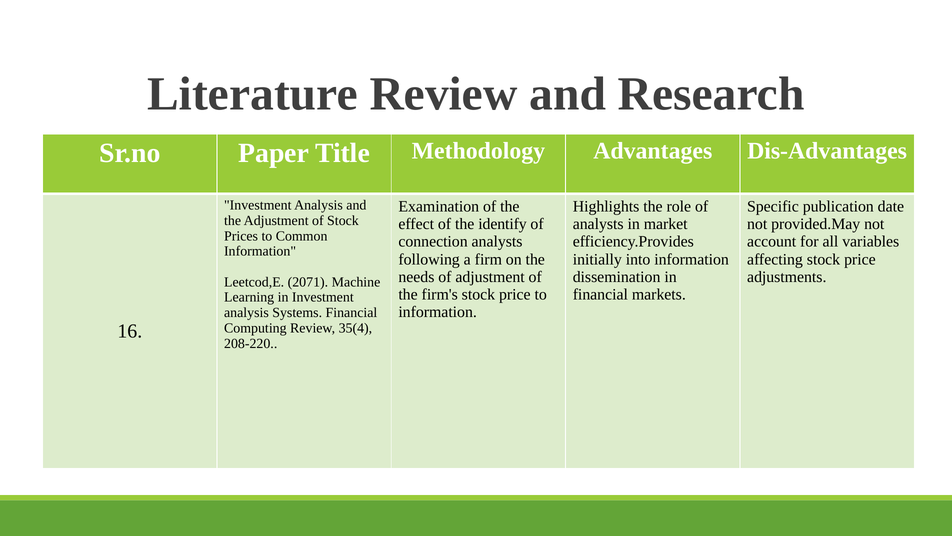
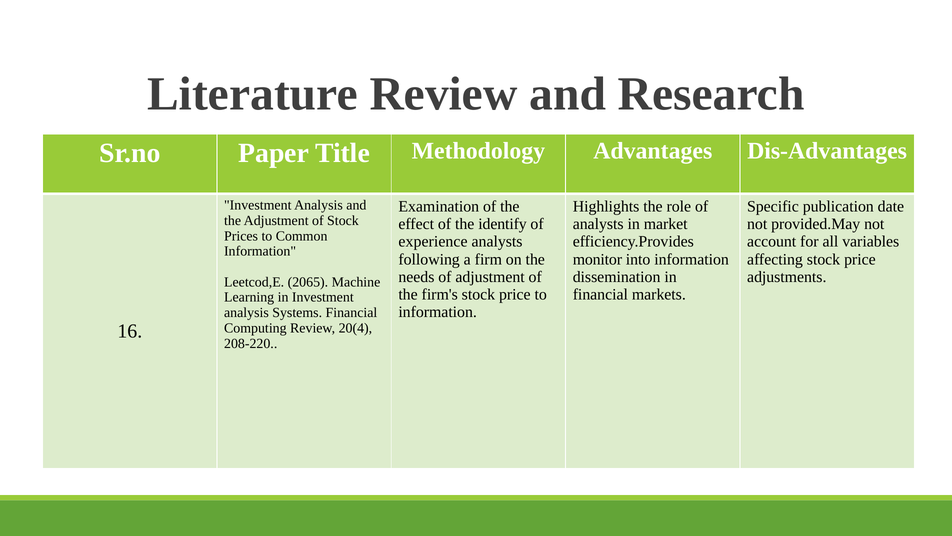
connection: connection -> experience (433, 241)
initially: initially -> monitor (597, 259)
2071: 2071 -> 2065 (308, 282)
35(4: 35(4 -> 20(4 (355, 328)
